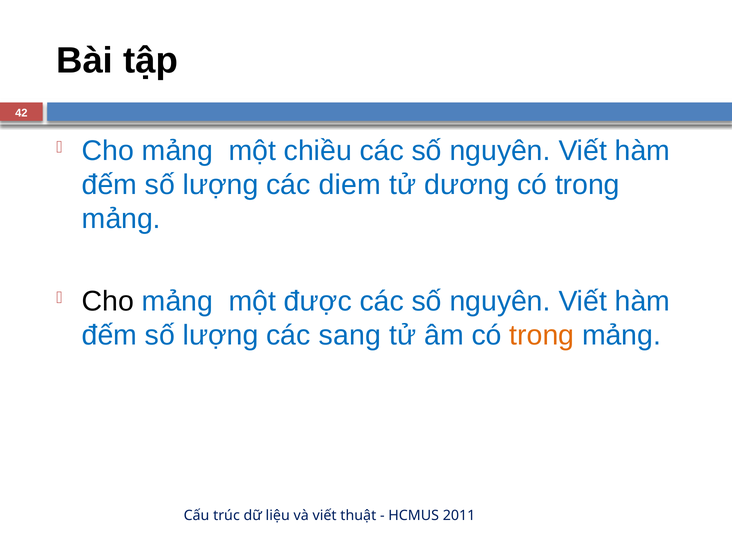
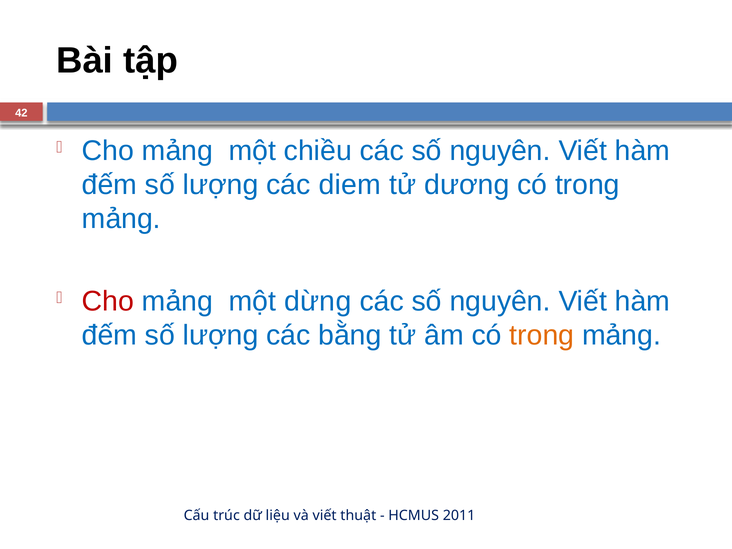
Cho colour: black -> red (108, 301)
được: được -> dừng (318, 301)
sang: sang -> bằng (350, 335)
